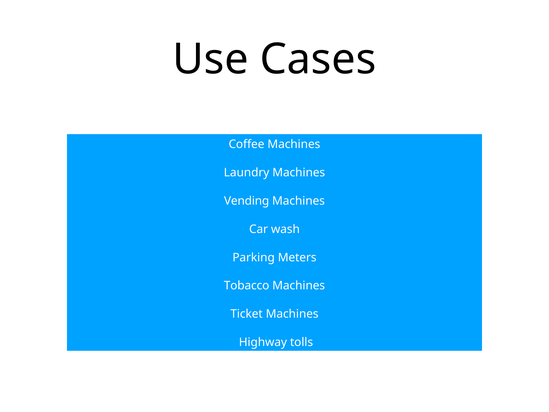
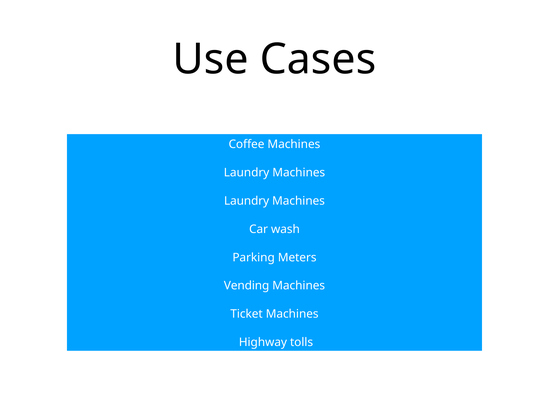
Vending: Vending -> Laundry (247, 201)
Tobacco: Tobacco -> Vending (247, 286)
